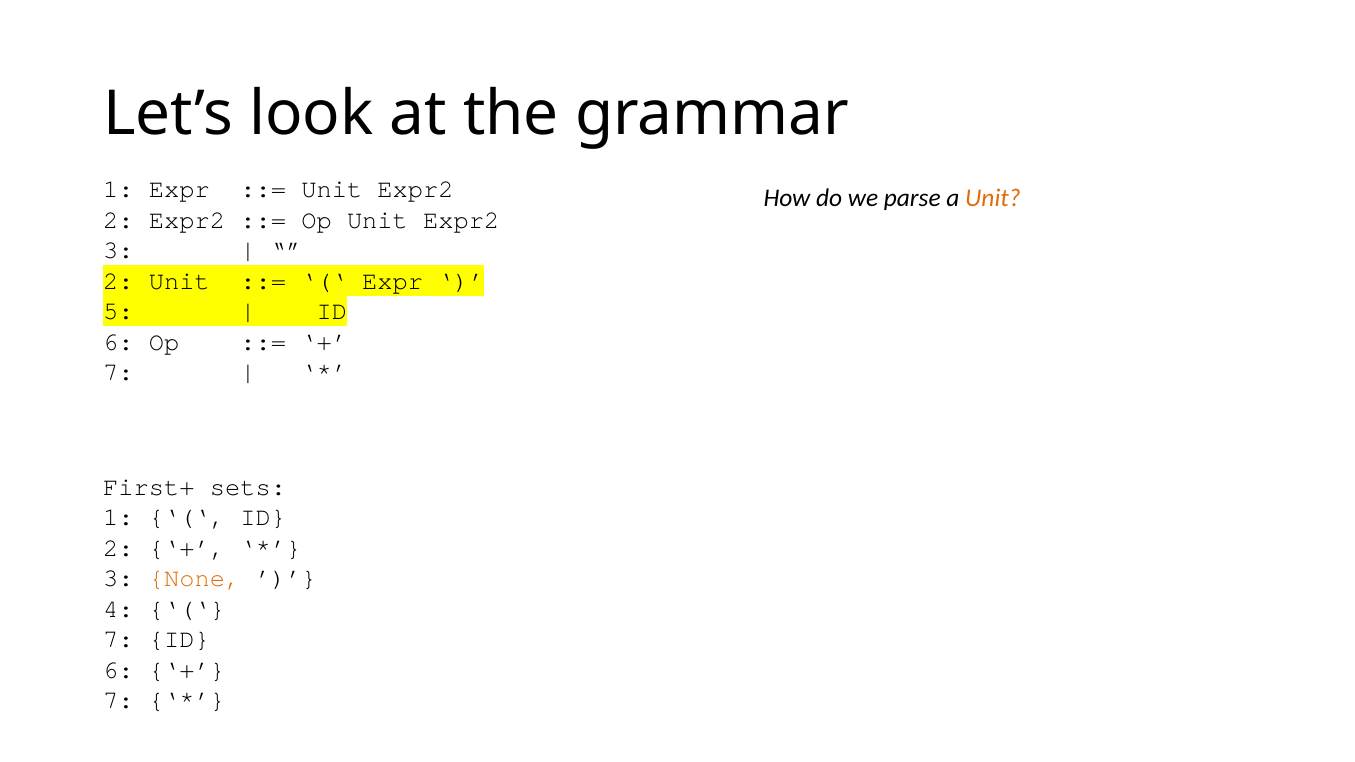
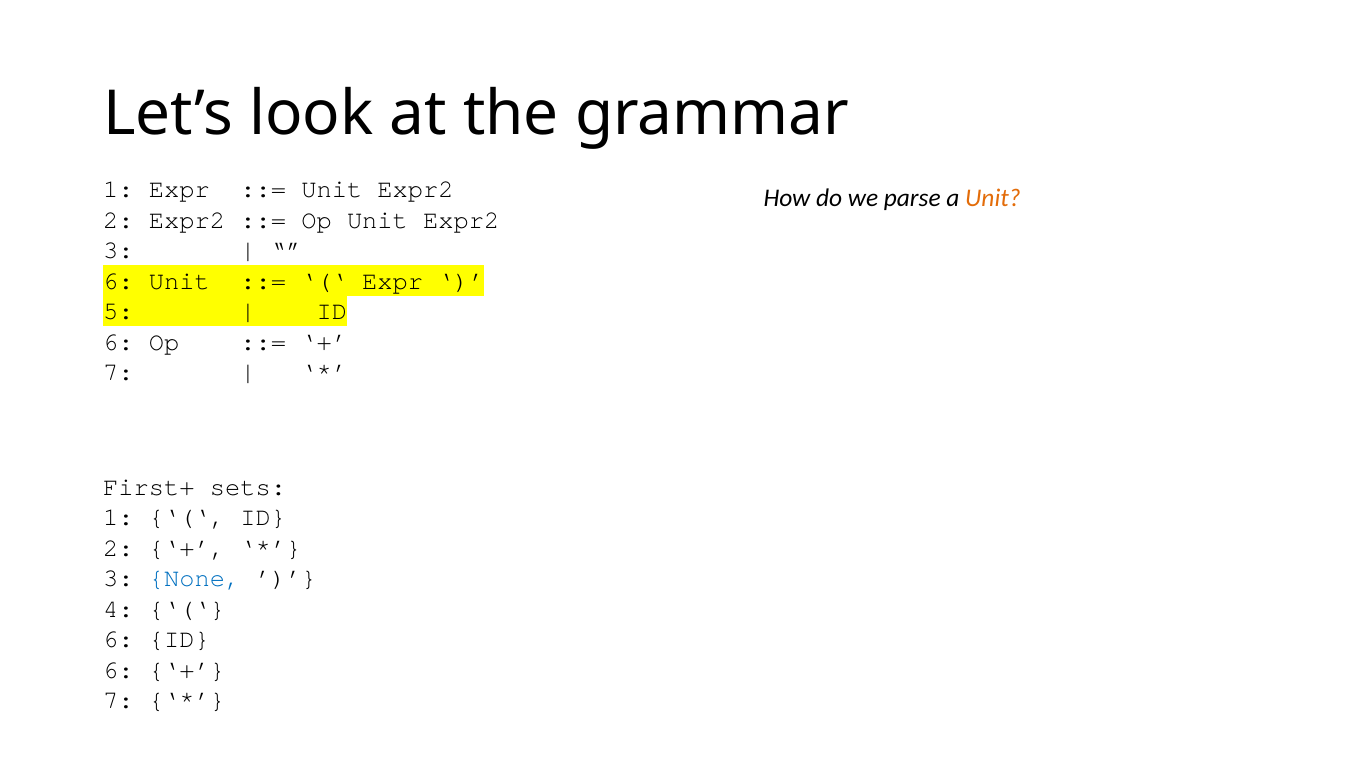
2: 2 -> 6 (118, 281)
None colour: orange -> blue (195, 579)
7: 7 -> 6 (118, 639)
